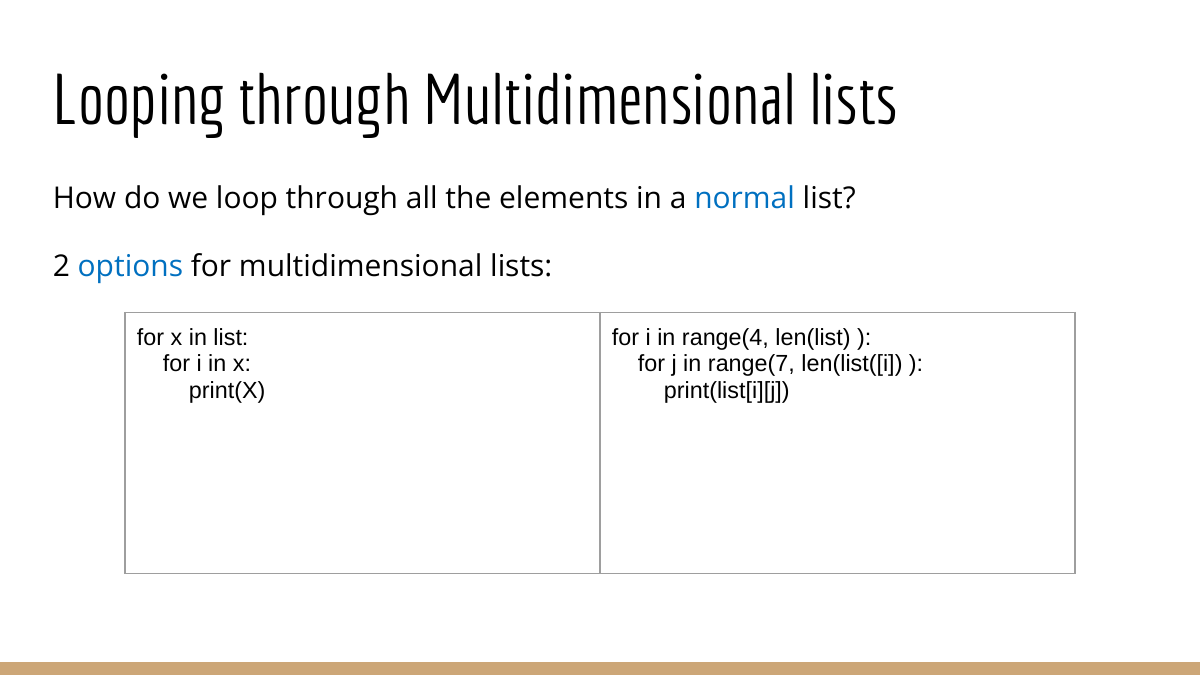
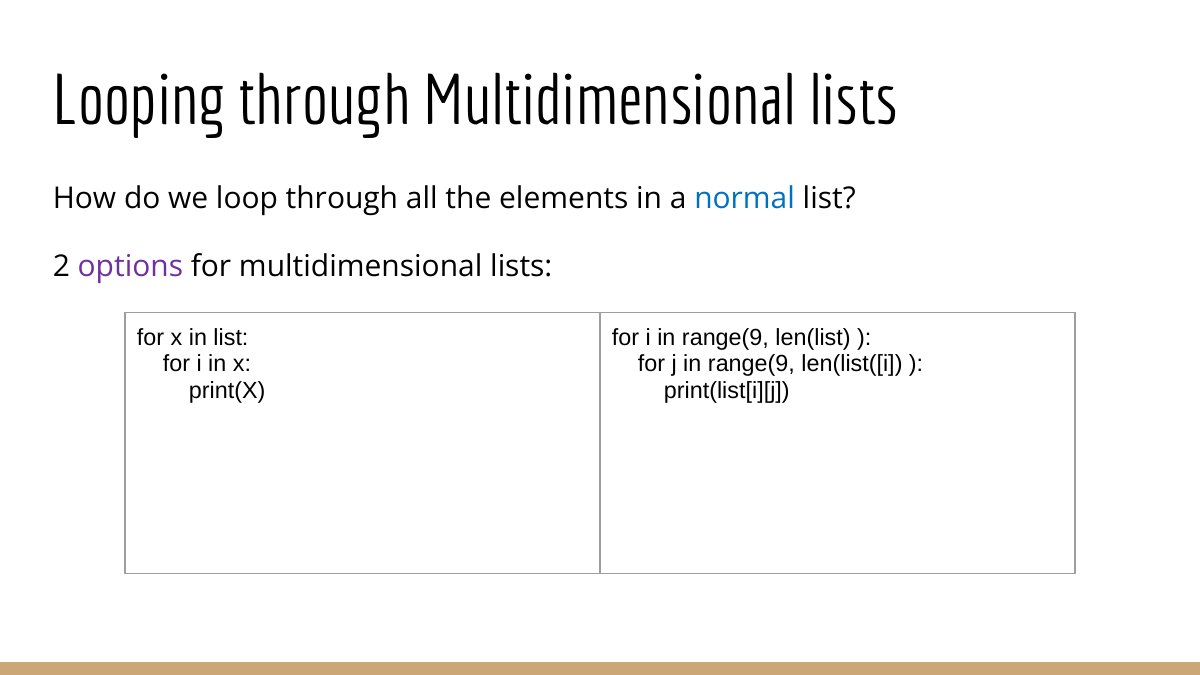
options colour: blue -> purple (130, 266)
i in range(4: range(4 -> range(9 (725, 338)
j in range(7: range(7 -> range(9 (751, 364)
